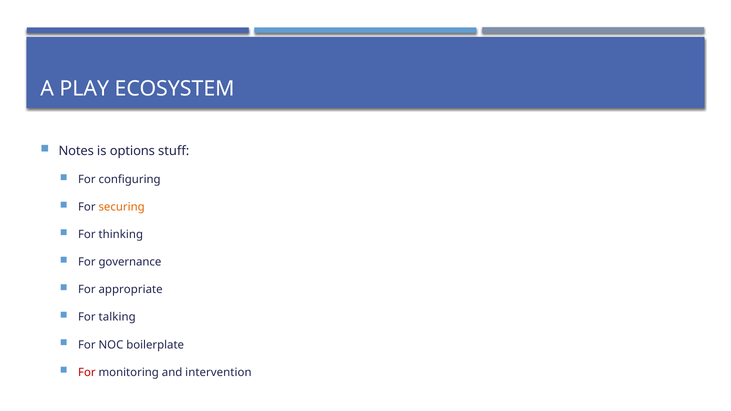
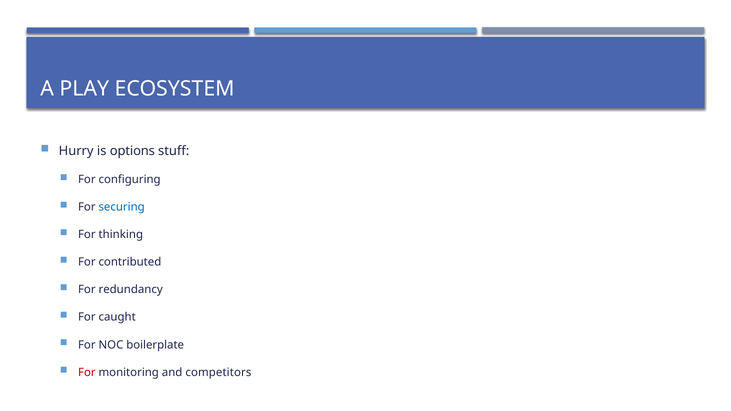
Notes: Notes -> Hurry (76, 151)
securing colour: orange -> blue (122, 207)
governance: governance -> contributed (130, 262)
appropriate: appropriate -> redundancy (131, 290)
talking: talking -> caught (117, 317)
intervention: intervention -> competitors (218, 372)
